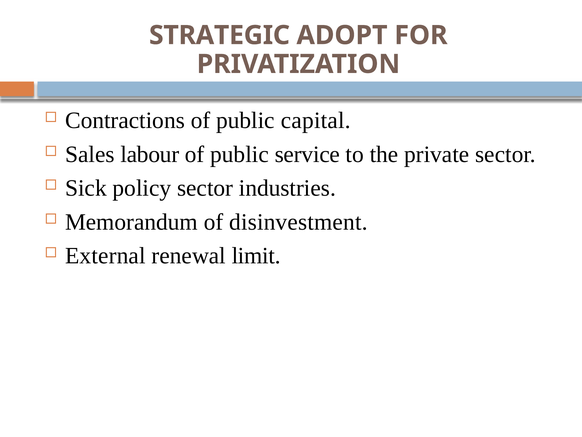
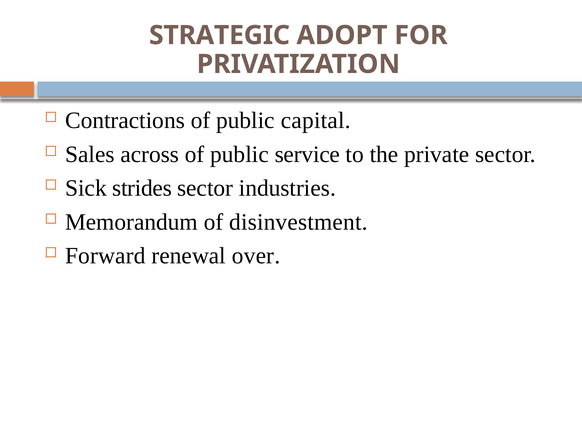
labour: labour -> across (150, 154)
policy: policy -> strides (142, 188)
External: External -> Forward (105, 256)
limit: limit -> over (256, 256)
